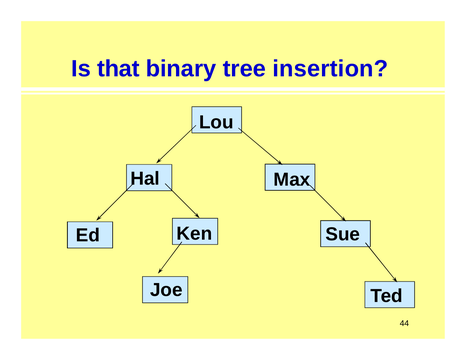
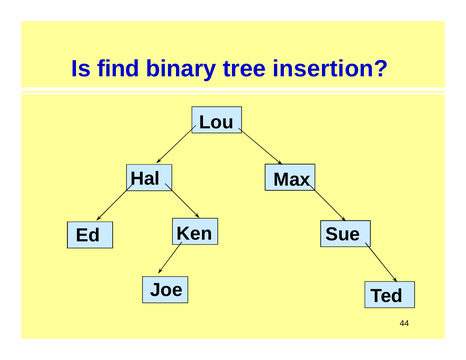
that: that -> find (118, 69)
